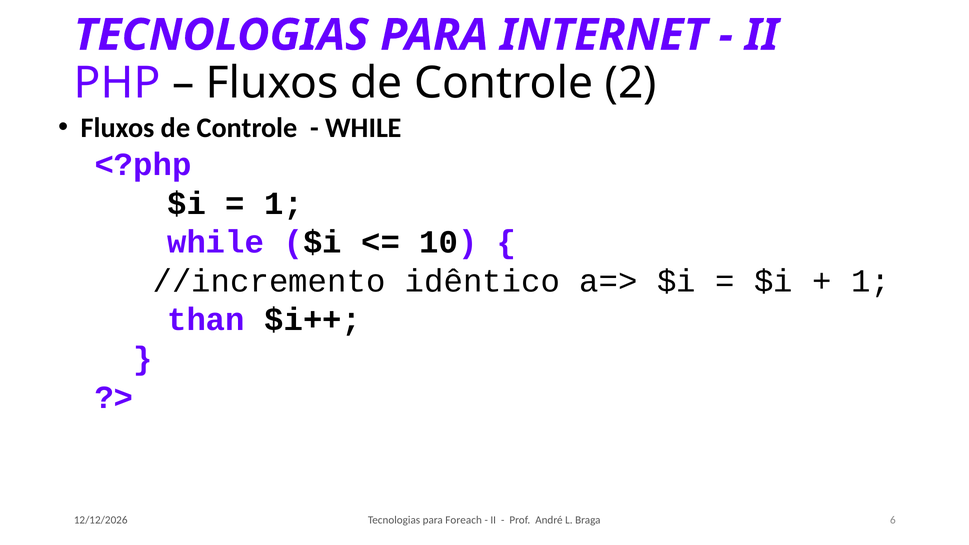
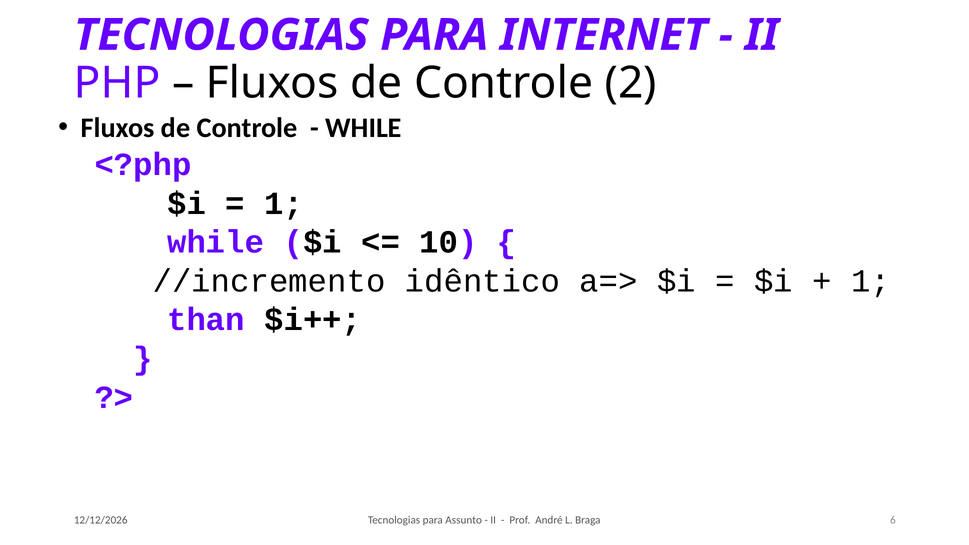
Foreach: Foreach -> Assunto (464, 520)
